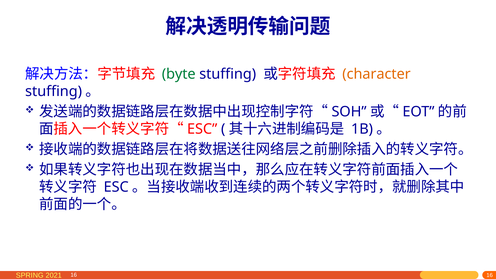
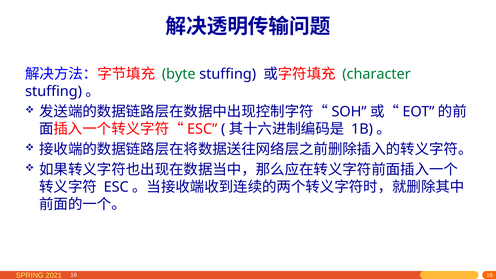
character colour: orange -> green (376, 74)
